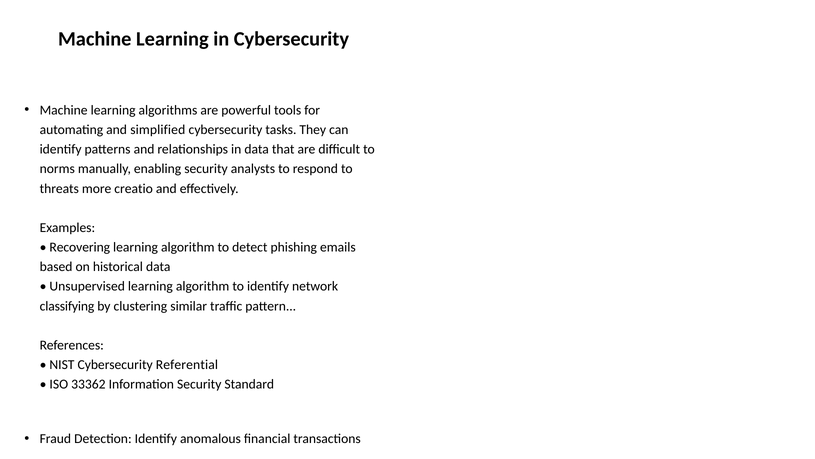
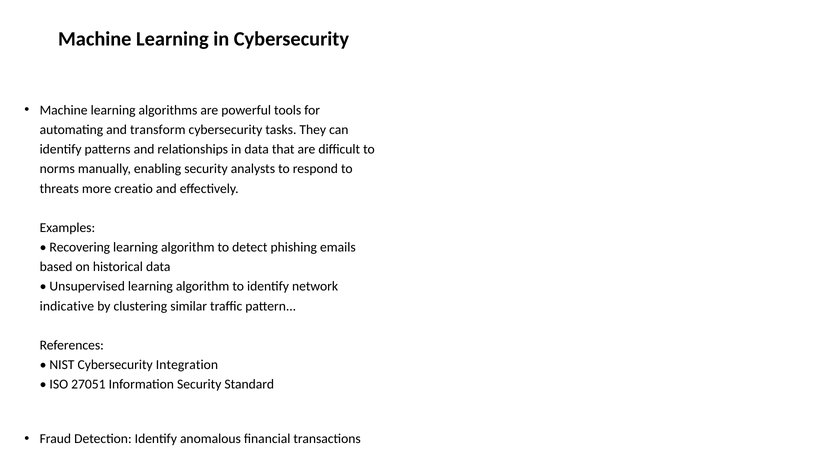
simplified: simplified -> transform (158, 130)
classifying: classifying -> indicative (67, 306)
Referential: Referential -> Integration (187, 364)
33362: 33362 -> 27051 (88, 384)
